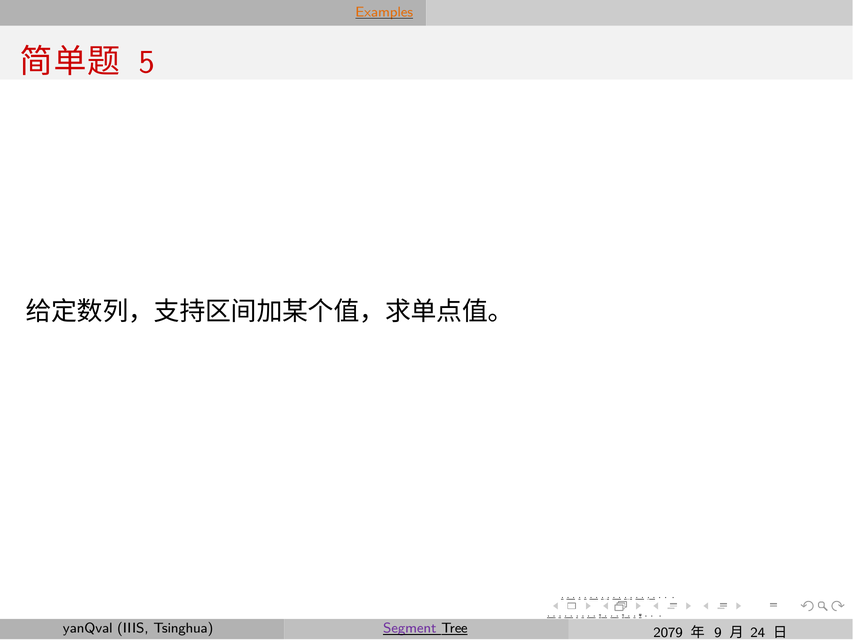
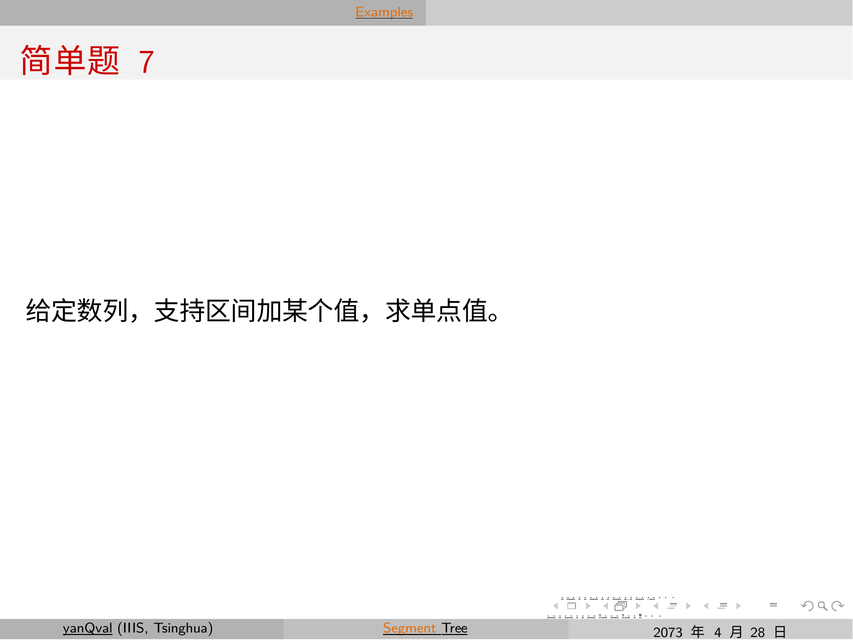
5: 5 -> 7 (147, 62)
yanQval underline: none -> present (88, 629)
Segment colour: purple -> orange (410, 629)
2079: 2079 -> 2073 (668, 633)
9: 9 -> 4 (718, 633)
24: 24 -> 28 (758, 633)
